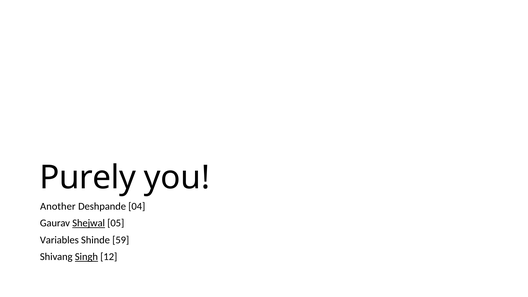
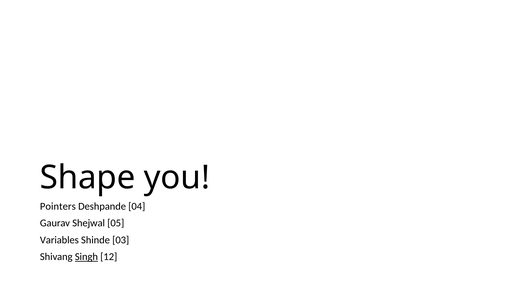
Purely: Purely -> Shape (88, 178)
Another: Another -> Pointers (58, 206)
Shejwal underline: present -> none (89, 223)
59: 59 -> 03 (121, 240)
